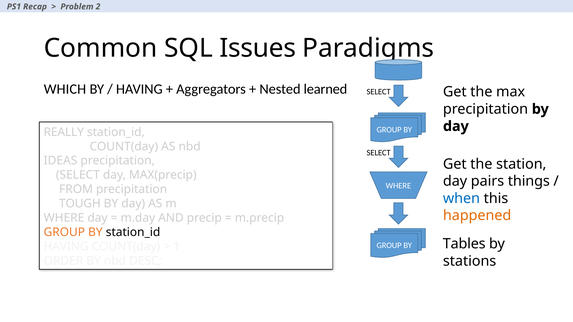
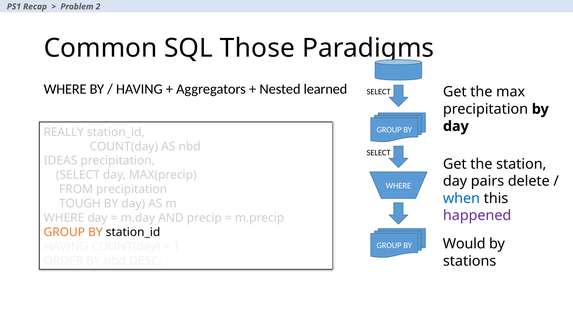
Issues: Issues -> Those (257, 48)
WHICH: WHICH -> WHERE (65, 89)
things: things -> delete (529, 181)
happened colour: orange -> purple (477, 216)
Tables: Tables -> Would (464, 244)
